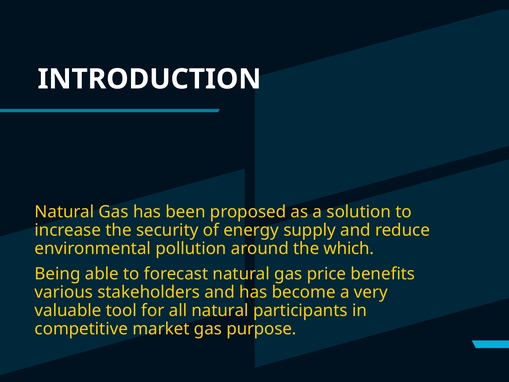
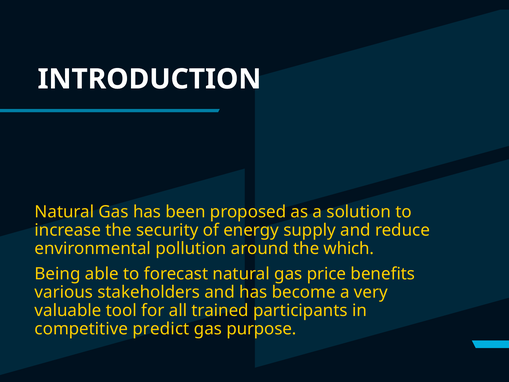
all natural: natural -> trained (220, 310)
market: market -> predict (161, 329)
